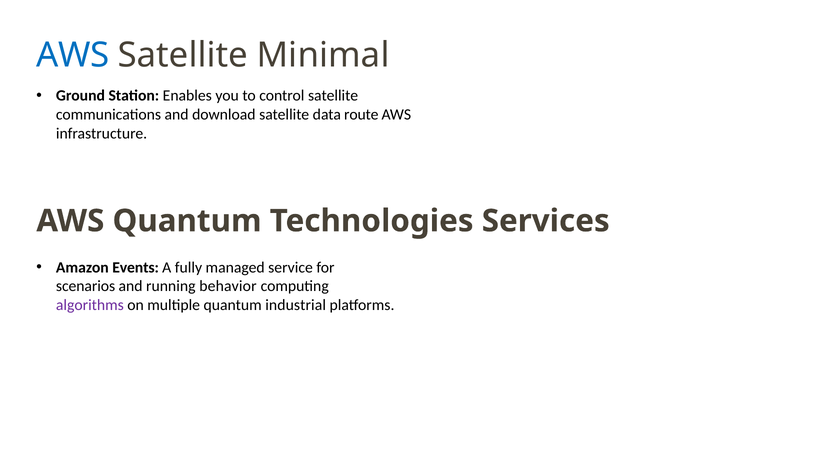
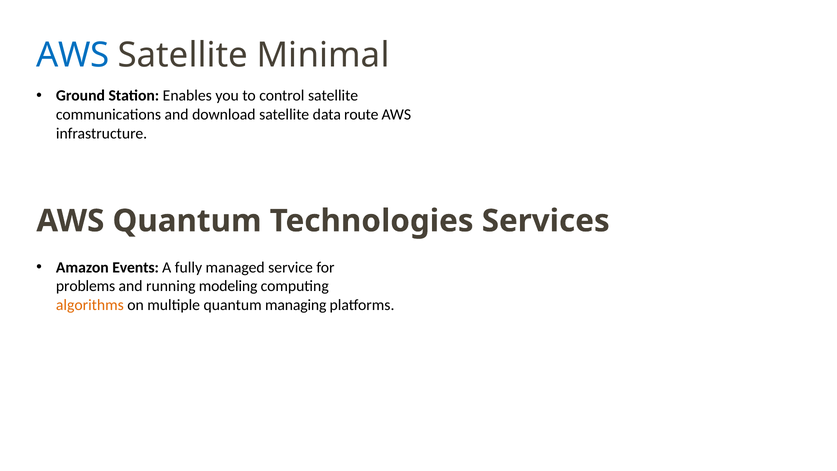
scenarios: scenarios -> problems (86, 286)
behavior: behavior -> modeling (228, 286)
algorithms colour: purple -> orange (90, 305)
industrial: industrial -> managing (296, 305)
